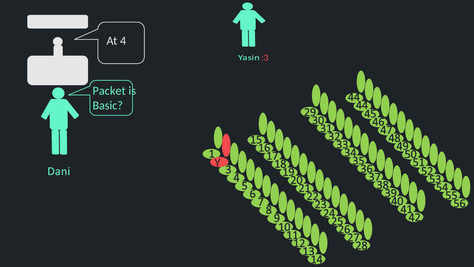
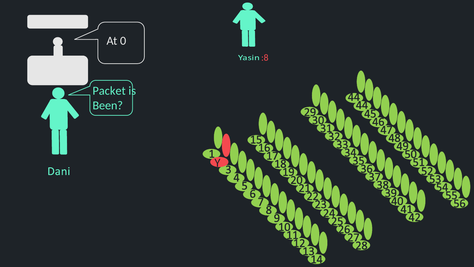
4: 4 -> 0 (123, 41)
:3: :3 -> :8 (265, 58)
Basic: Basic -> Been (108, 105)
